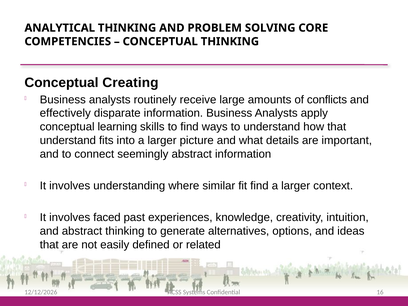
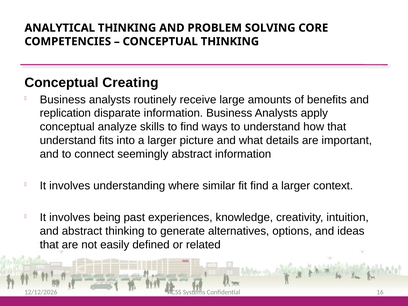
conflicts: conflicts -> benefits (327, 100)
effectively: effectively -> replication (65, 113)
learning: learning -> analyze (117, 127)
faced: faced -> being (107, 218)
